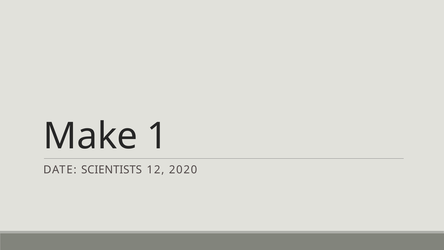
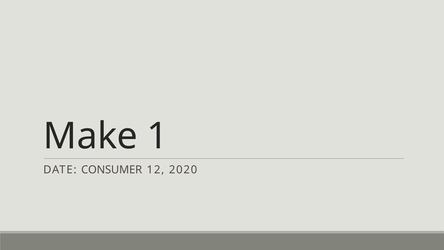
SCIENTISTS: SCIENTISTS -> CONSUMER (112, 170)
